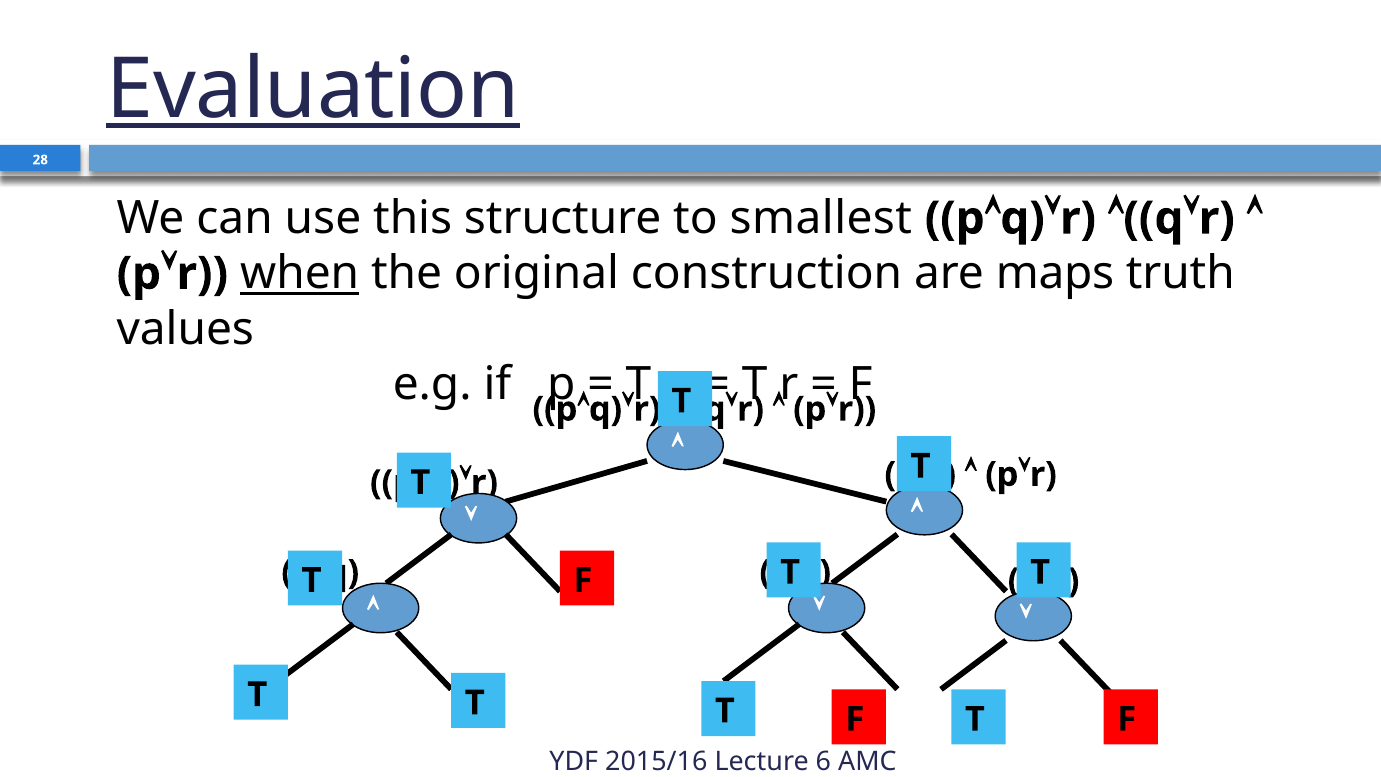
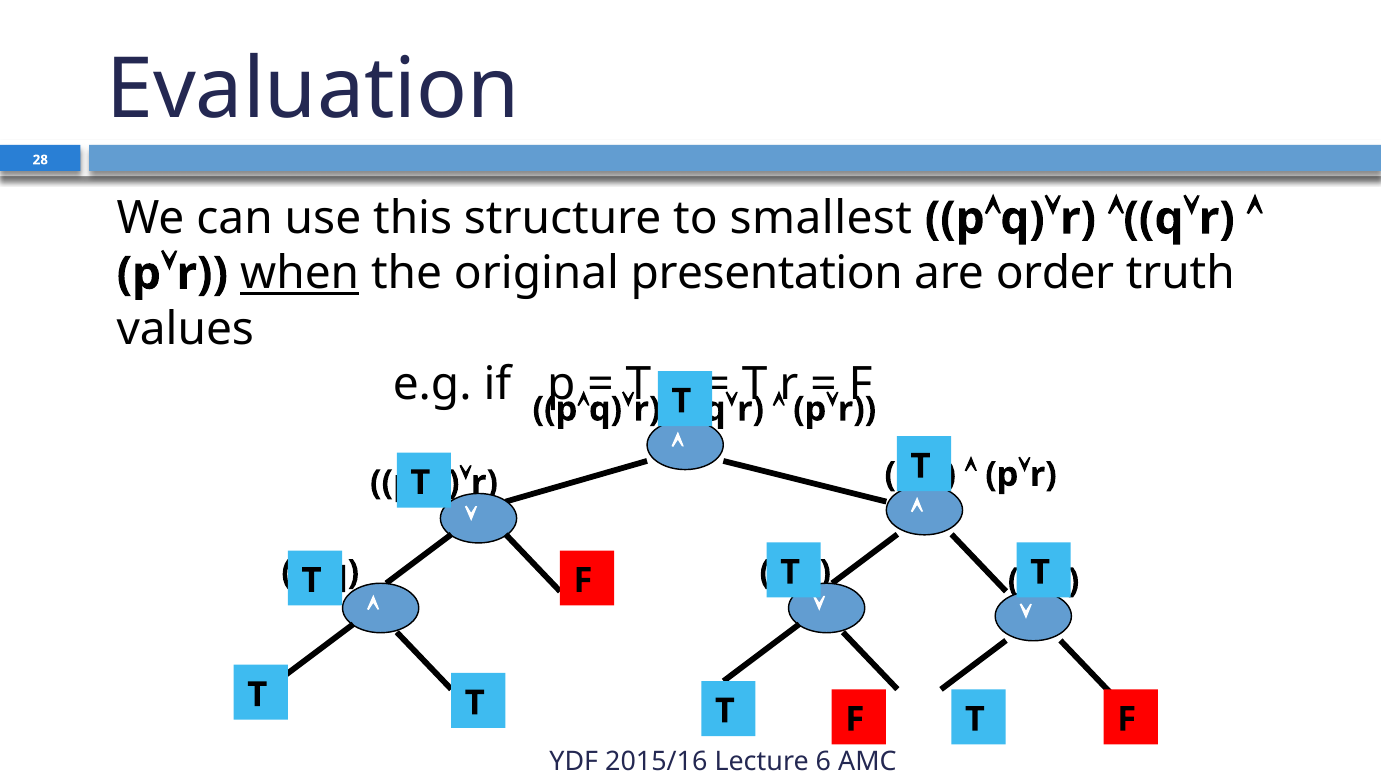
Evaluation underline: present -> none (313, 89)
construction: construction -> presentation (767, 274)
maps: maps -> order (1055, 274)
